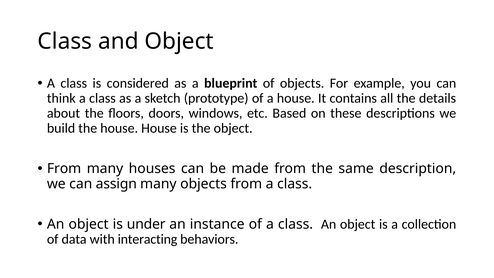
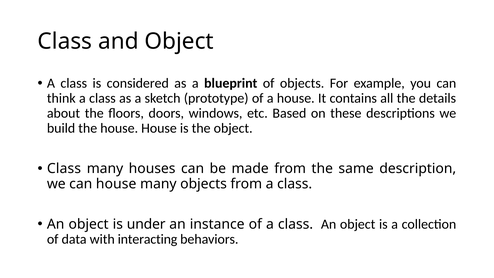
From: From -> Class (64, 169)
can assign: assign -> house (116, 184)
